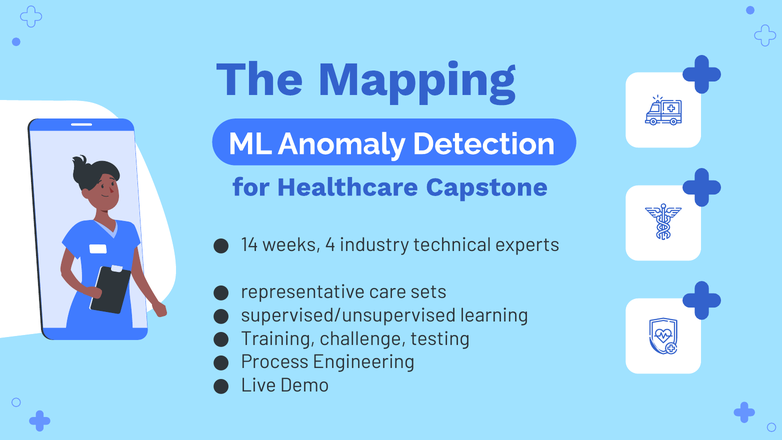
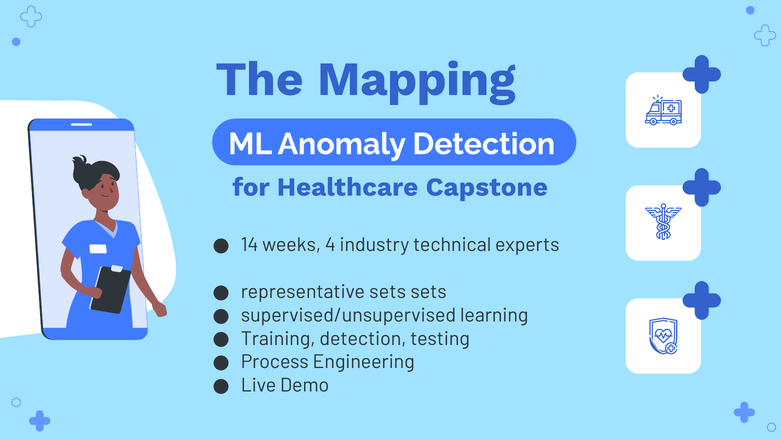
representative care: care -> sets (388, 292)
Training challenge: challenge -> detection (363, 338)
